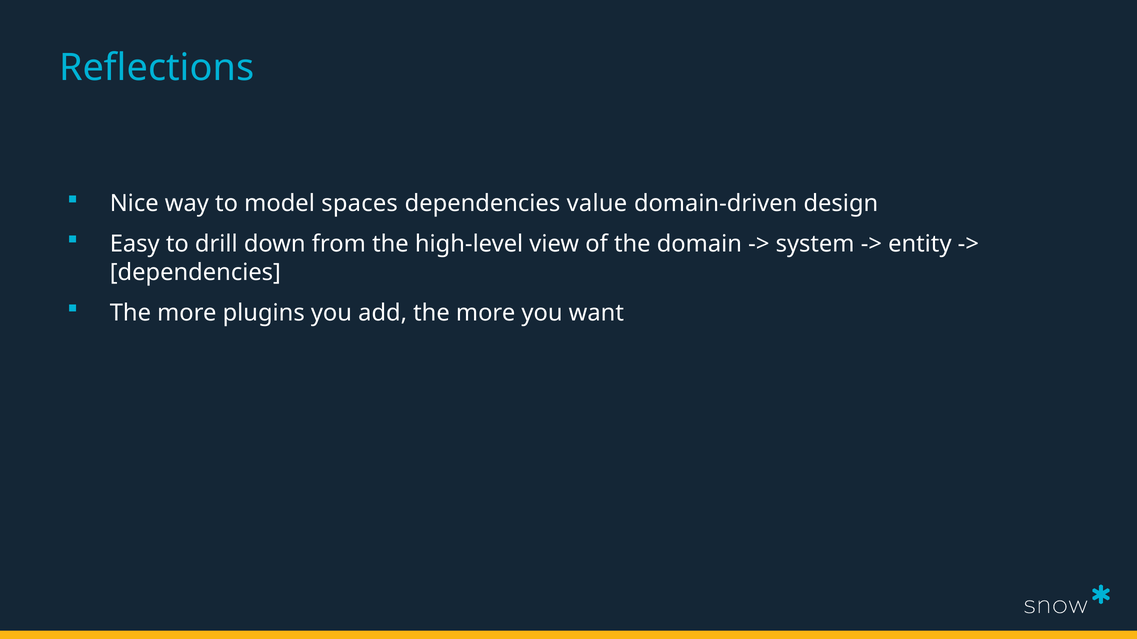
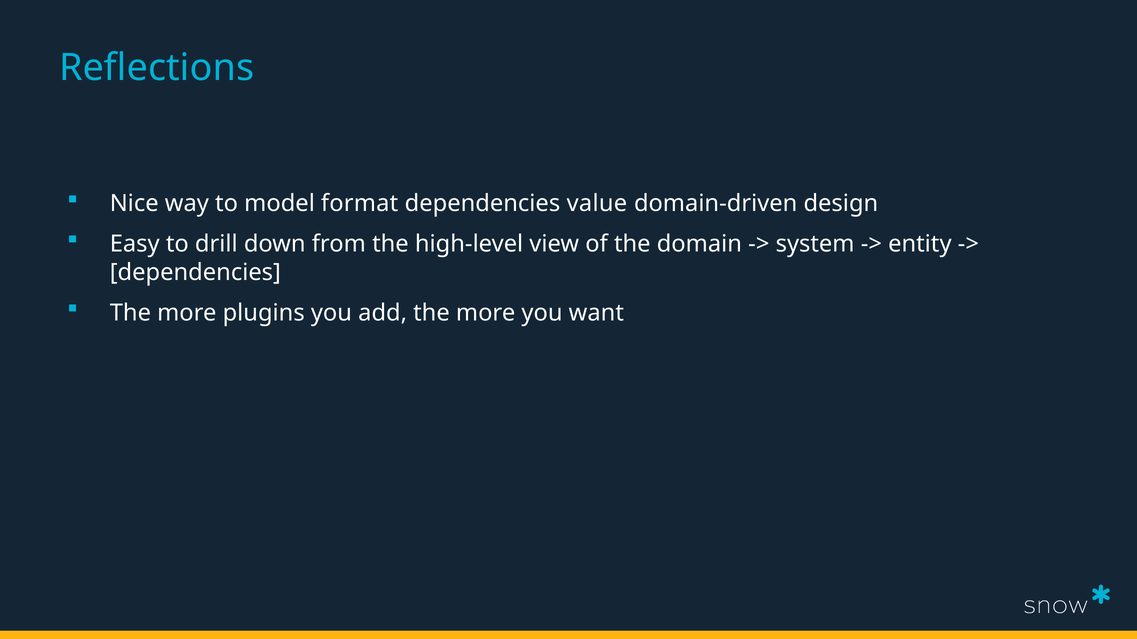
spaces: spaces -> format (360, 204)
